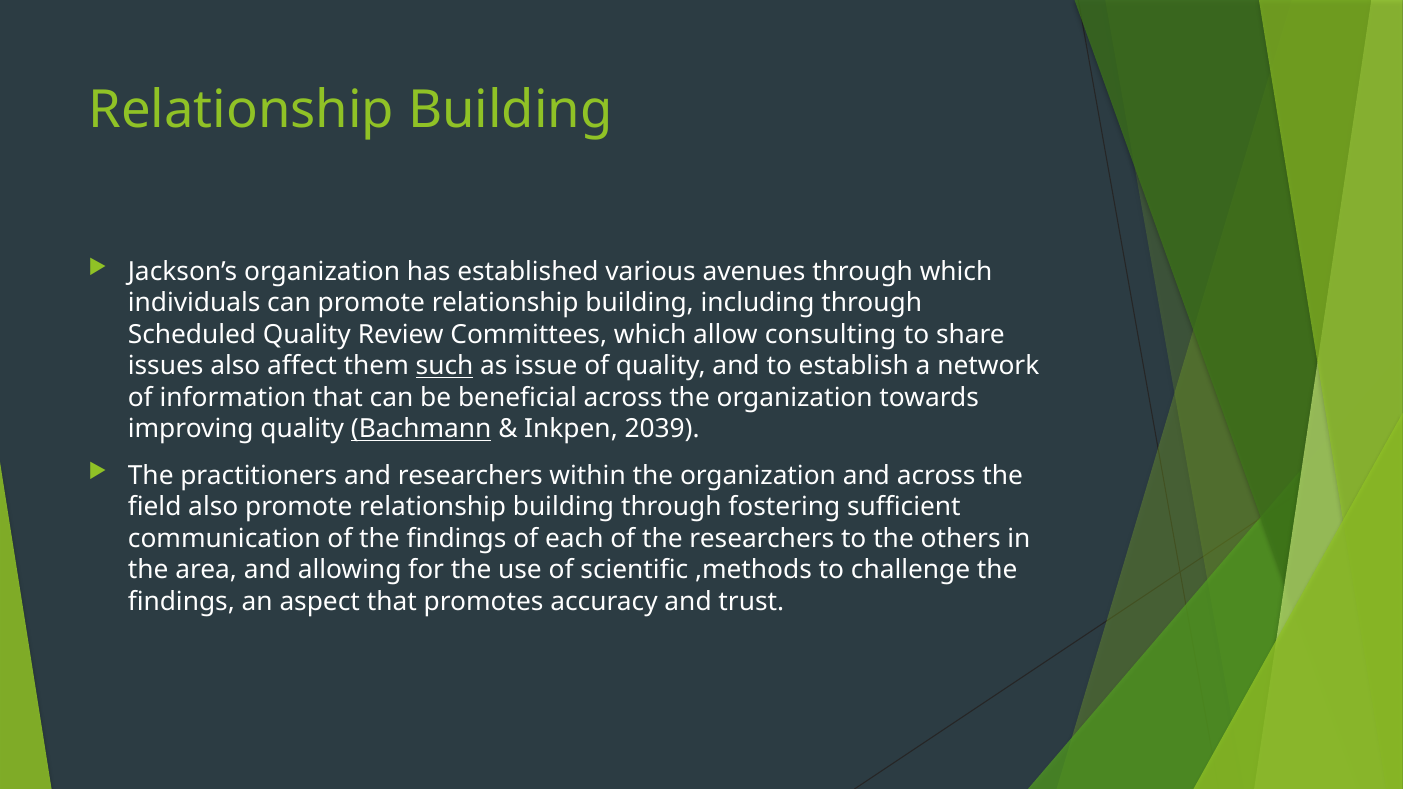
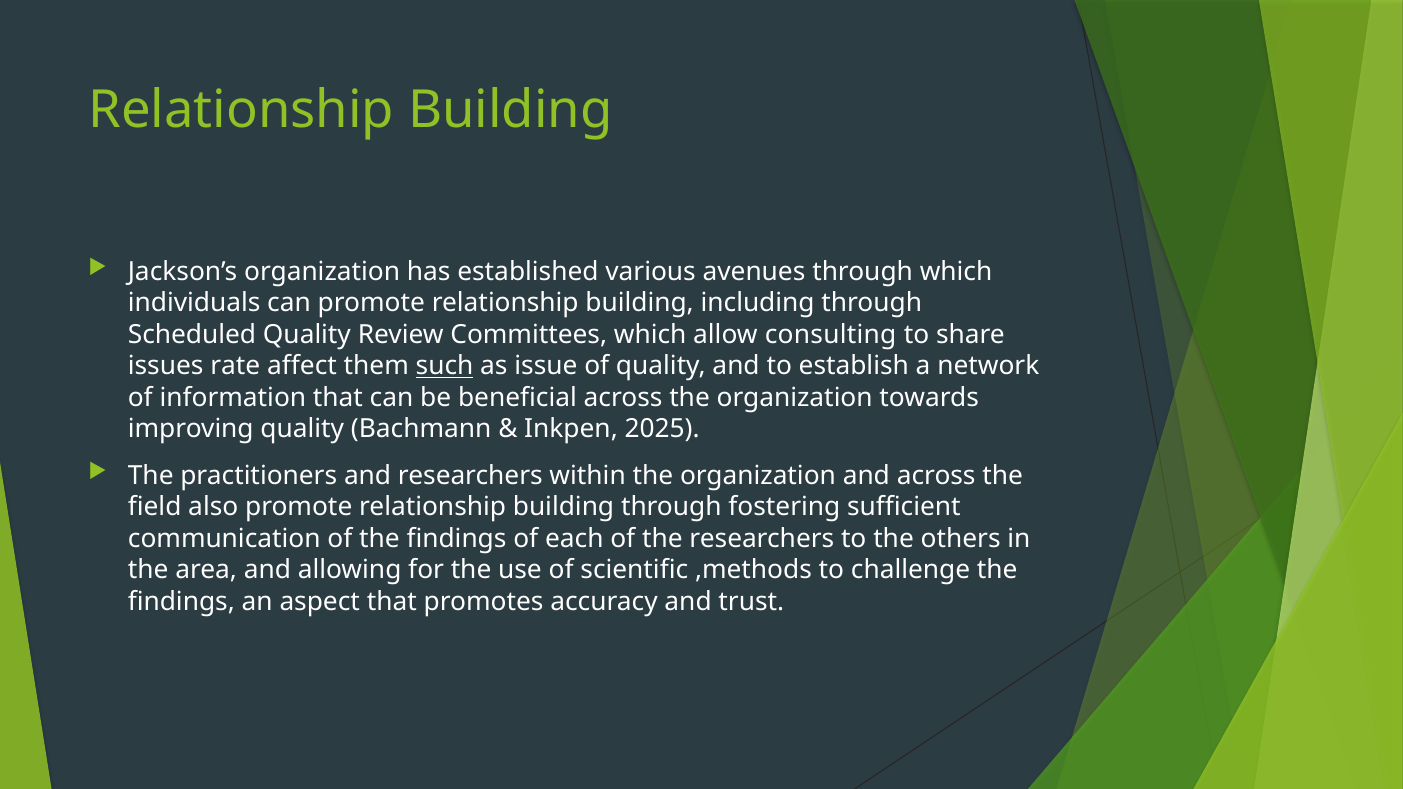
issues also: also -> rate (235, 366)
Bachmann underline: present -> none (421, 429)
2039: 2039 -> 2025 (662, 429)
